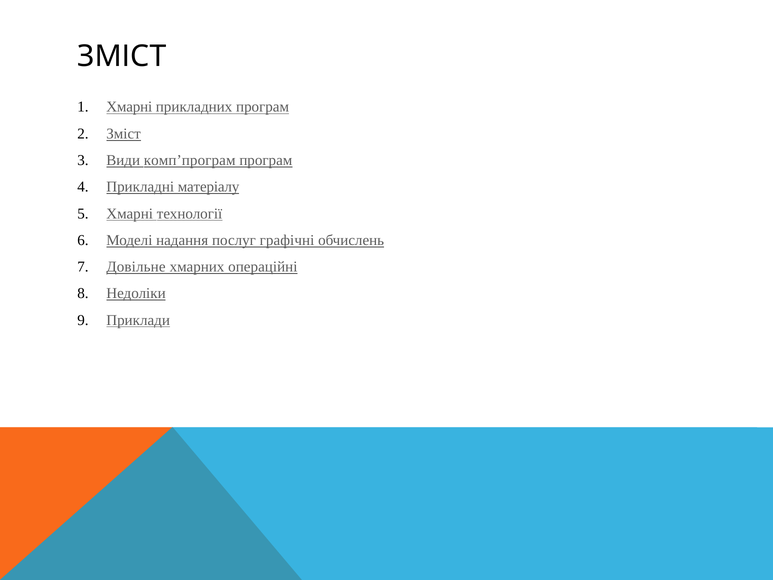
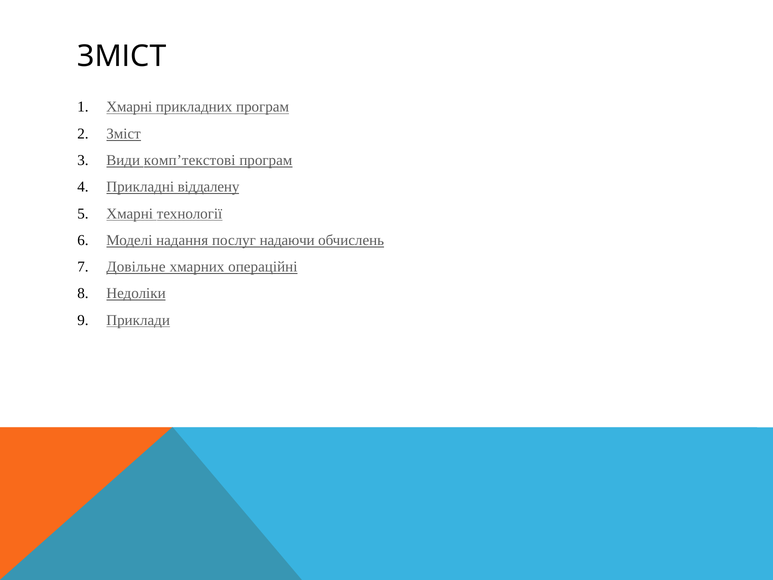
комп’програм: комп’програм -> комп’текстові (190, 160)
матеріалу: матеріалу -> віддалену (209, 187)
графічні: графічні -> надаючи (287, 240)
